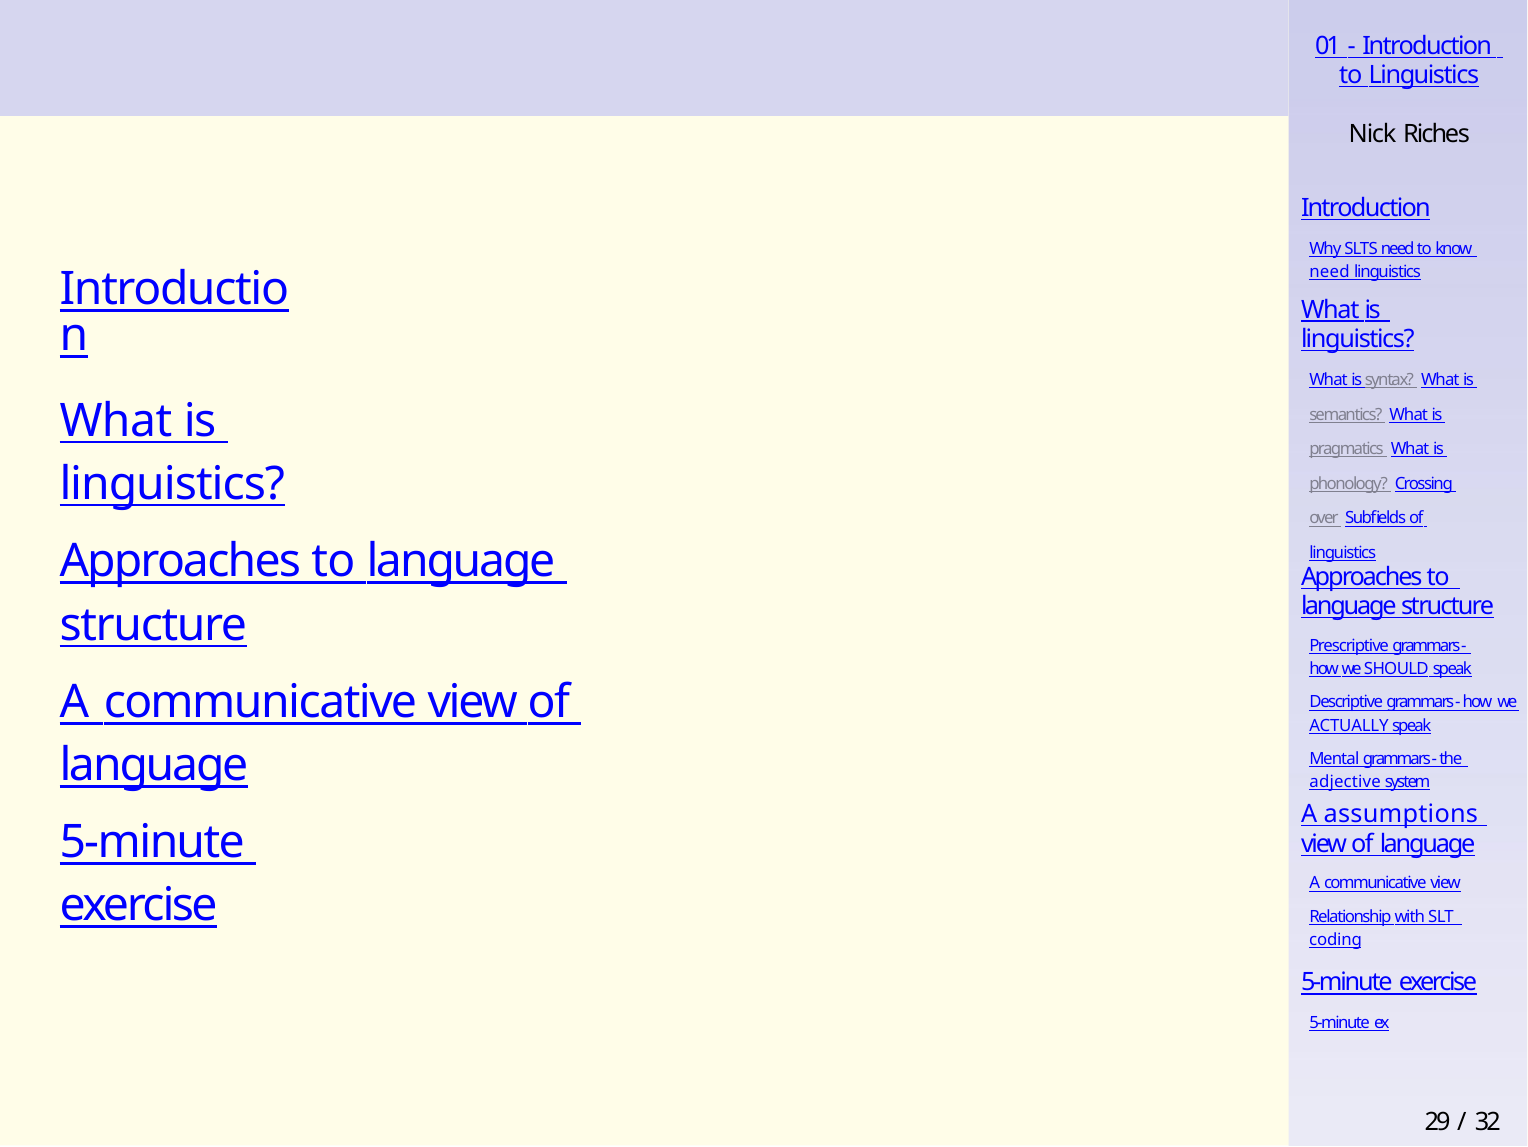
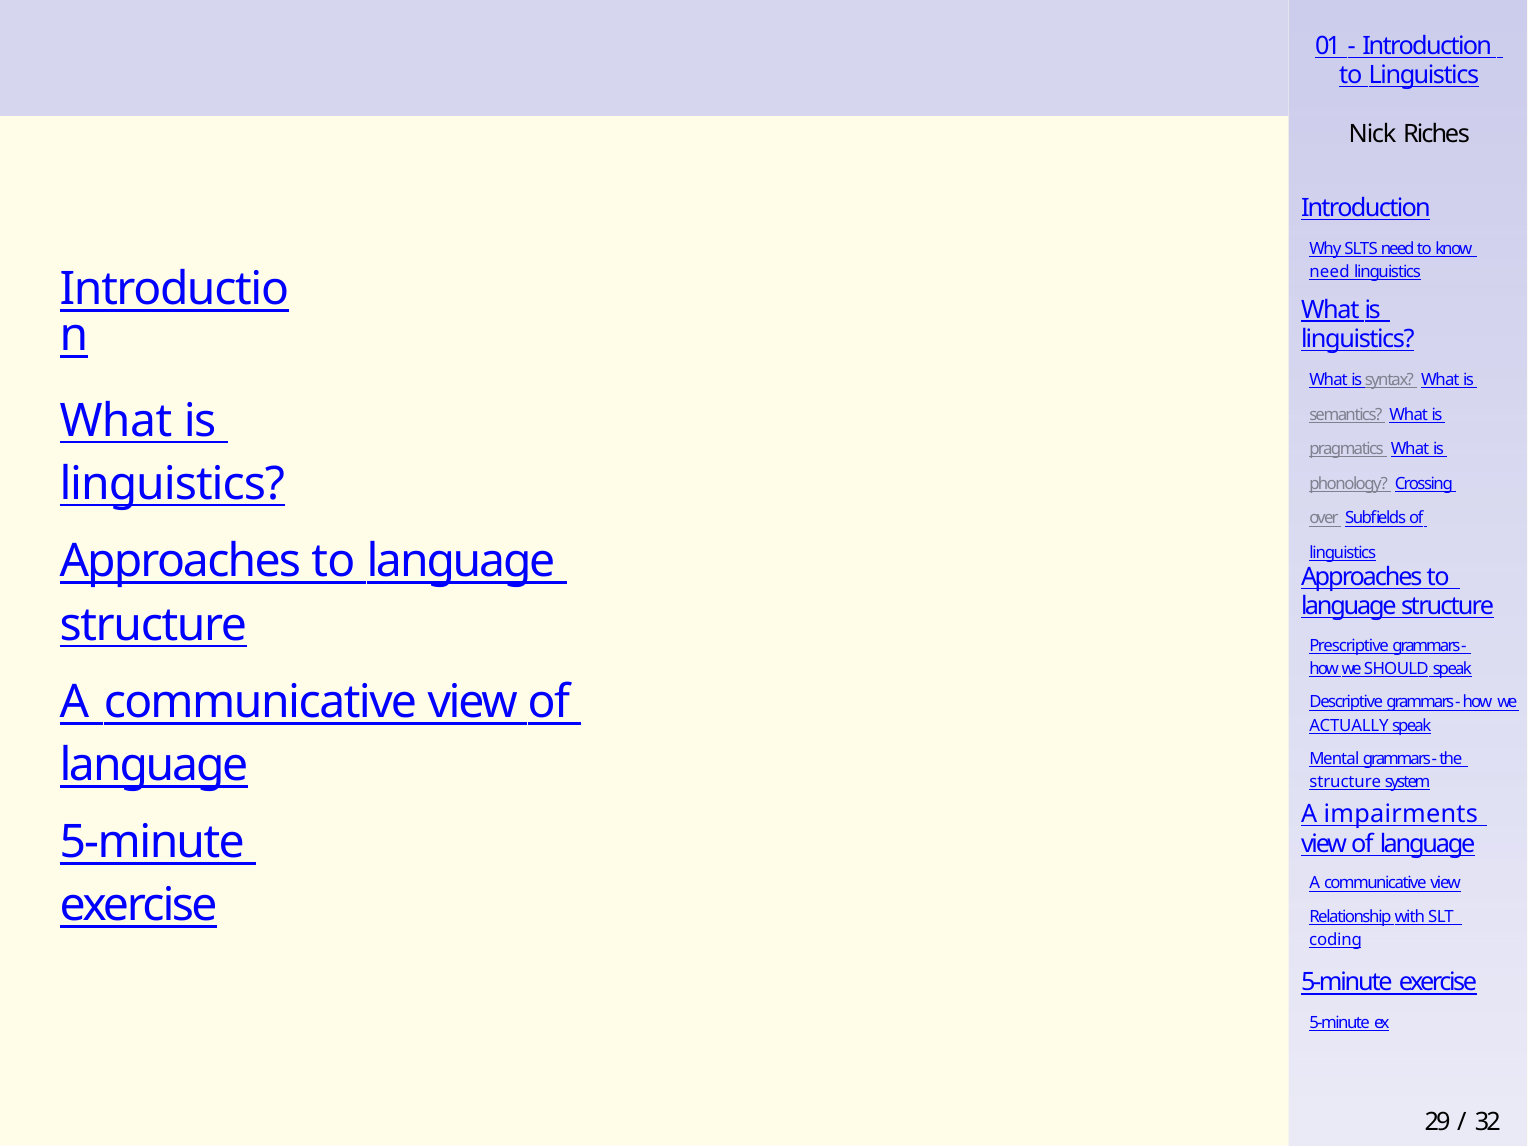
adjective: adjective -> structure (1345, 782)
assumptions: assumptions -> impairments (1401, 814)
